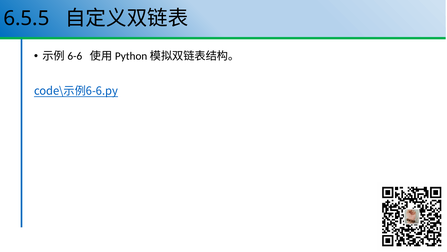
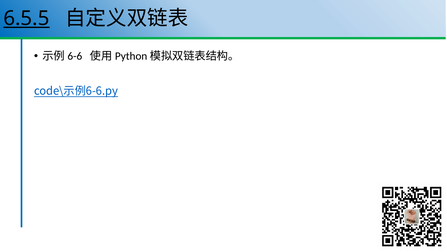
6.5.5 underline: none -> present (26, 18)
